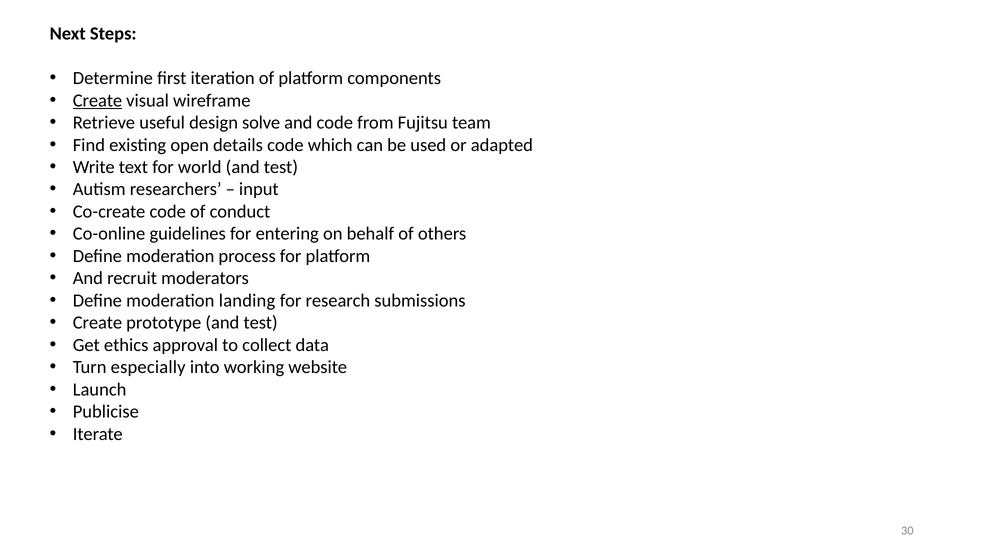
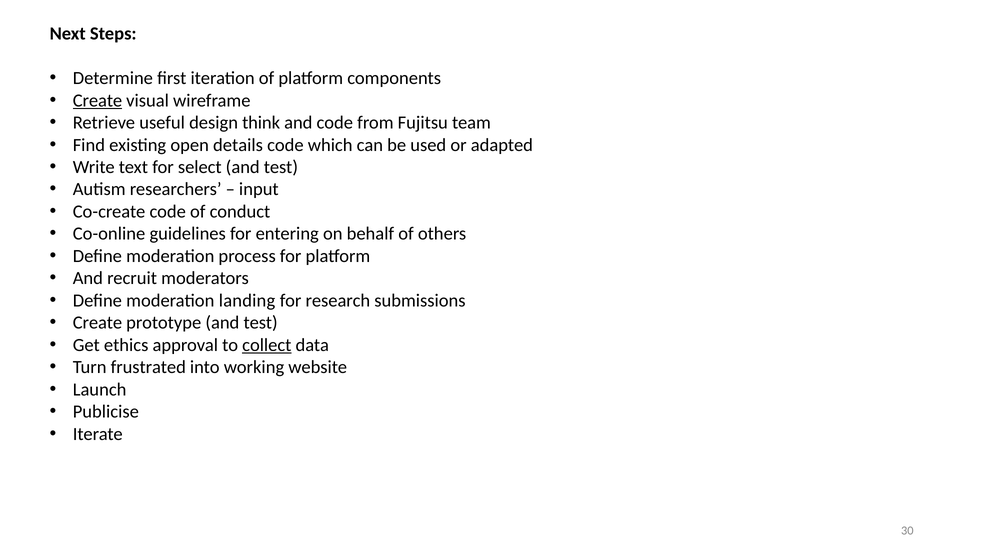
solve: solve -> think (261, 123)
world: world -> select (200, 167)
collect underline: none -> present (267, 345)
especially: especially -> frustrated (148, 367)
